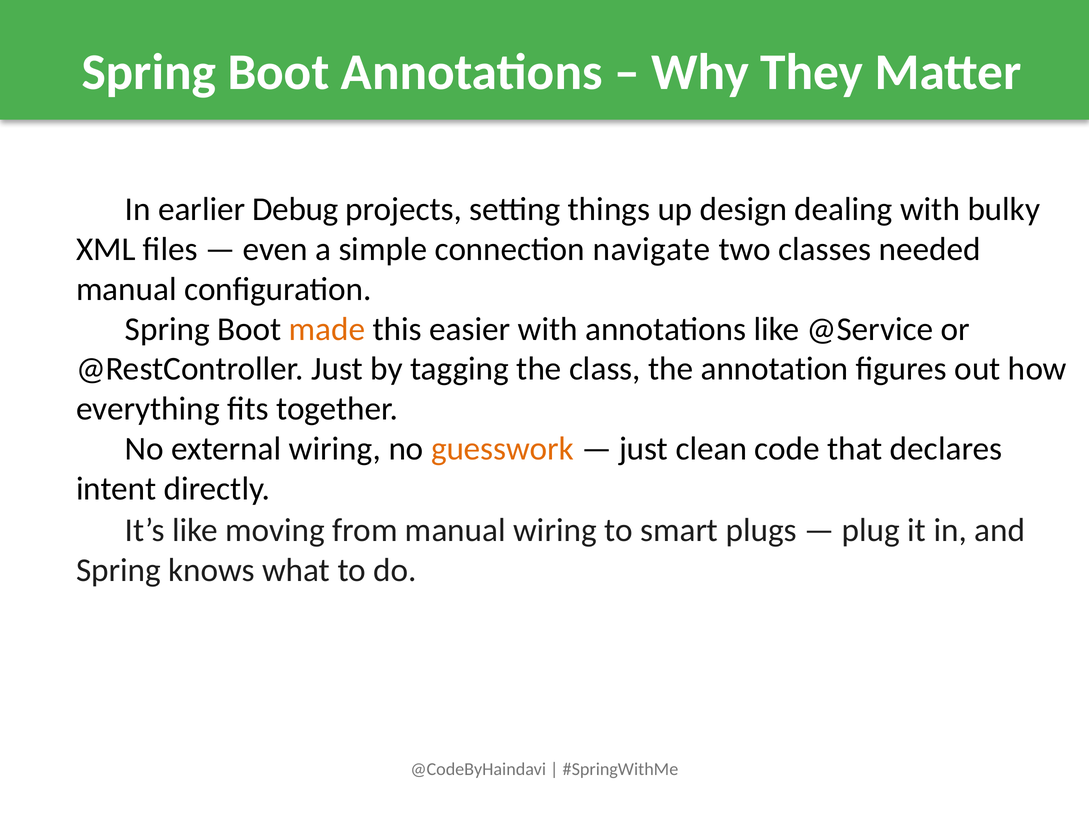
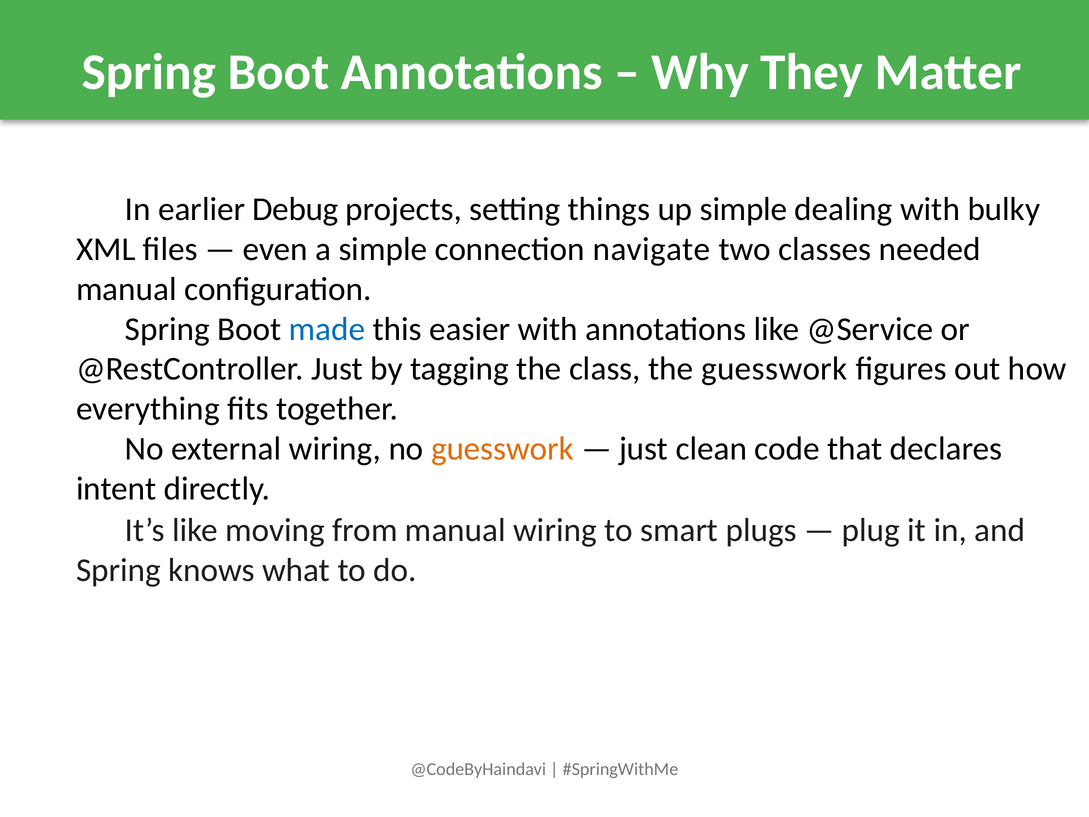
up design: design -> simple (744, 209)
made colour: orange -> blue (327, 329)
the annotation: annotation -> guesswork (774, 369)
